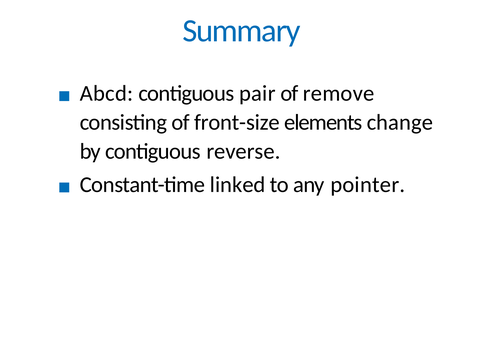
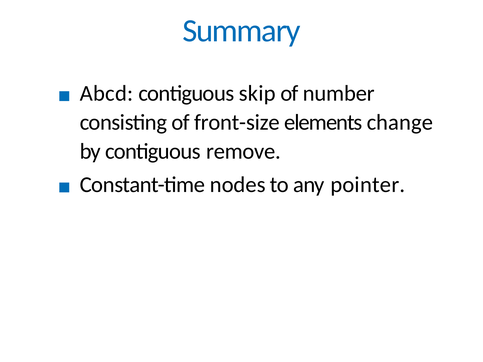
pair: pair -> skip (257, 94)
remove: remove -> number (339, 94)
reverse: reverse -> remove (243, 152)
linked: linked -> nodes (238, 185)
